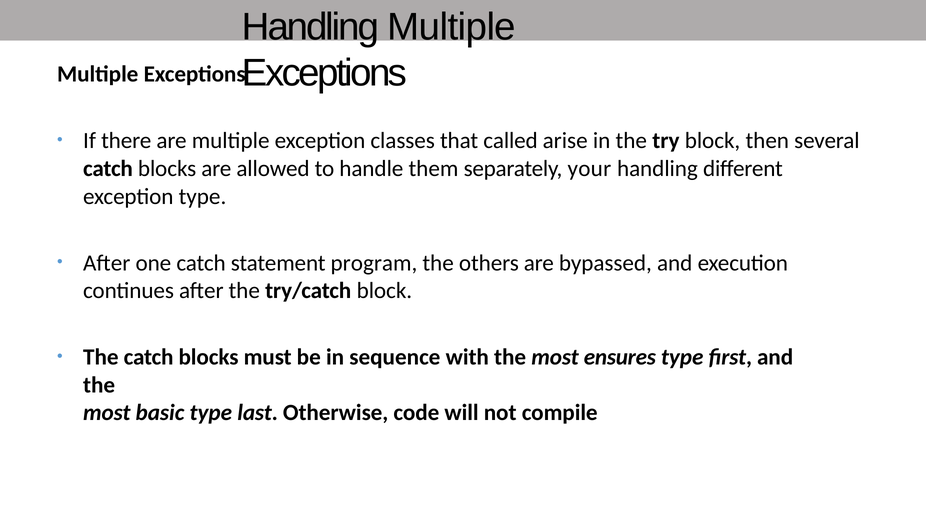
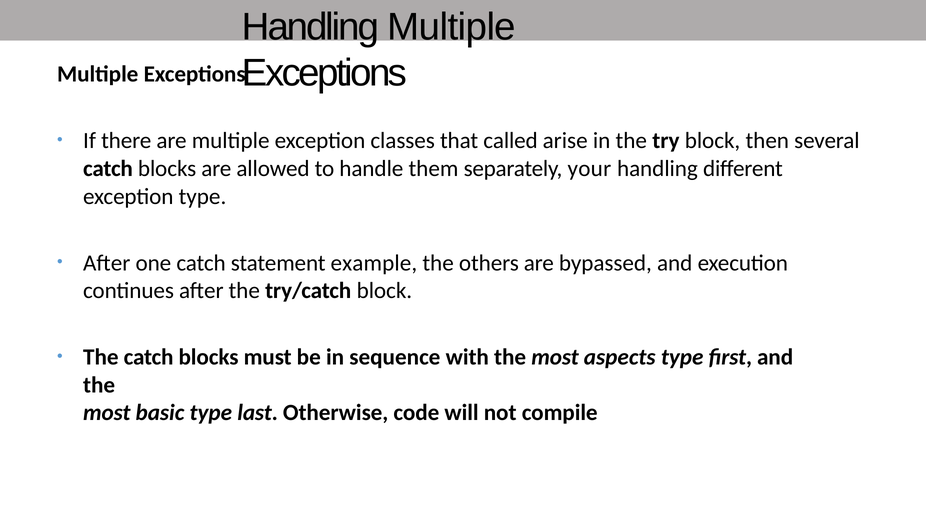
program: program -> example (374, 263)
ensures: ensures -> aspects (620, 357)
